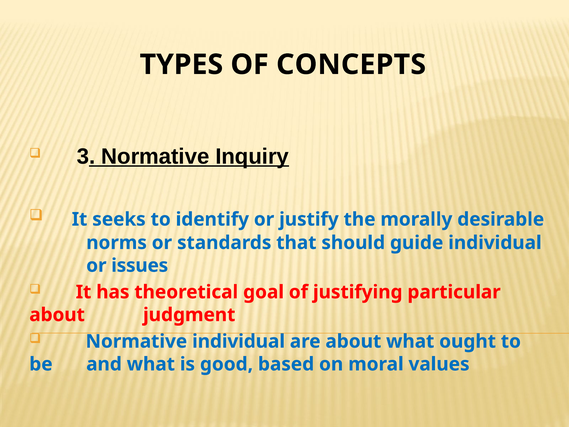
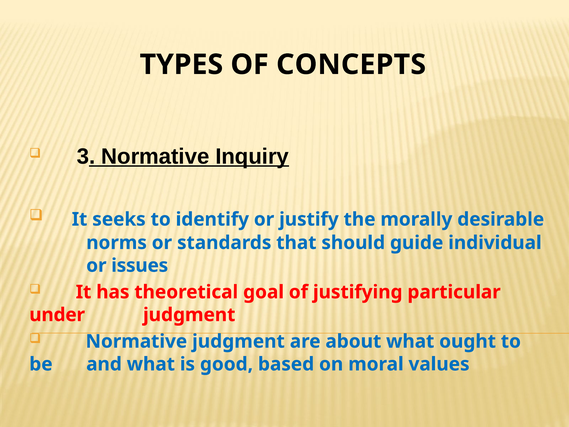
about: about -> under (57, 315)
Normative individual: individual -> judgment (238, 341)
